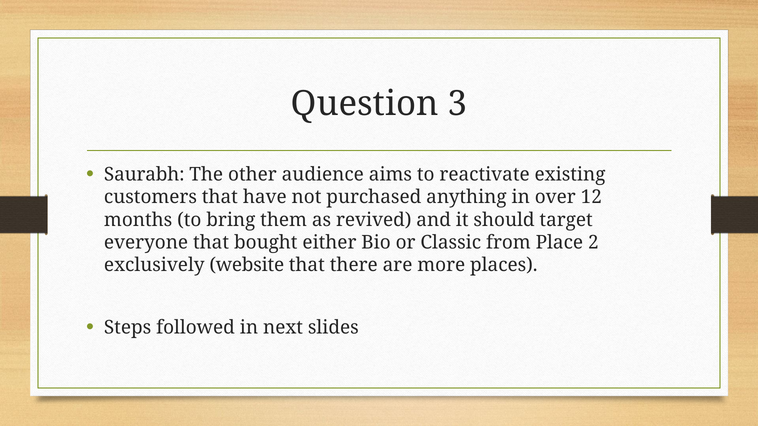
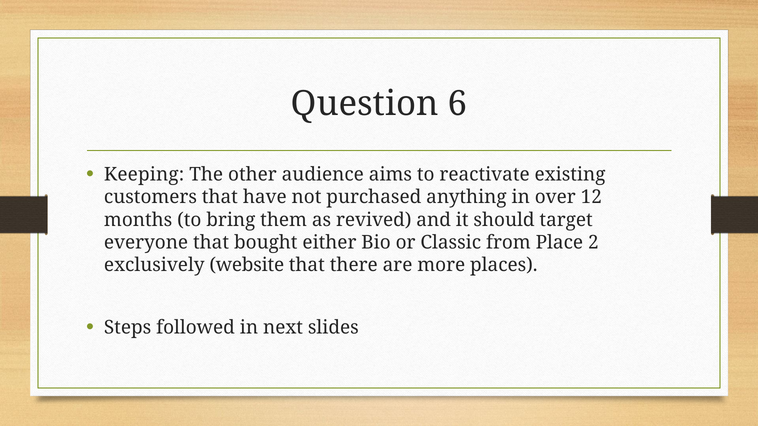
3: 3 -> 6 (457, 104)
Saurabh: Saurabh -> Keeping (144, 175)
